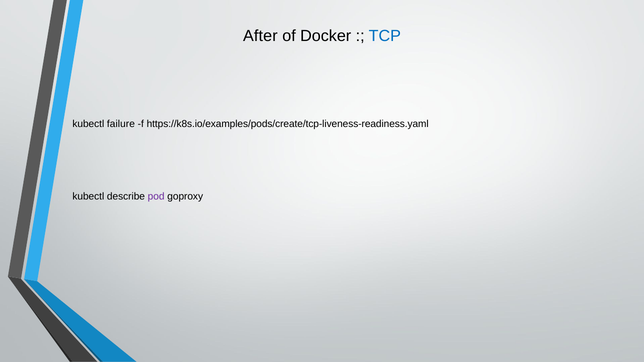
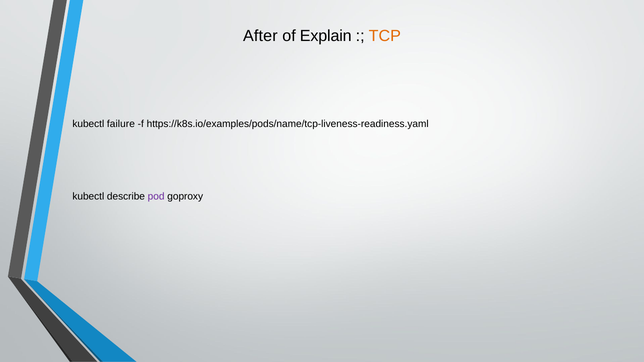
Docker: Docker -> Explain (326, 36)
TCP colour: blue -> orange (385, 36)
https://k8s.io/examples/pods/create/tcp-liveness-readiness.yaml: https://k8s.io/examples/pods/create/tcp-liveness-readiness.yaml -> https://k8s.io/examples/pods/name/tcp-liveness-readiness.yaml (288, 124)
